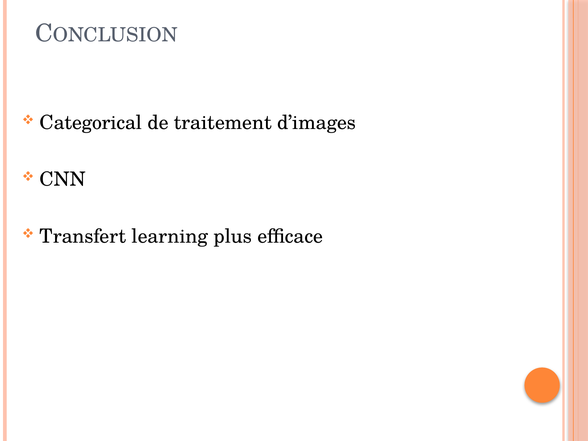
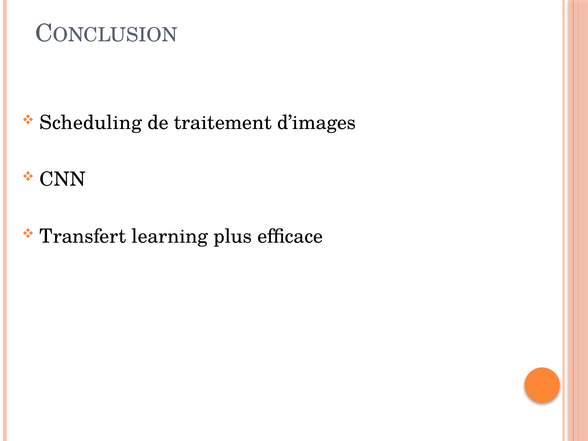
Categorical: Categorical -> Scheduling (91, 123)
